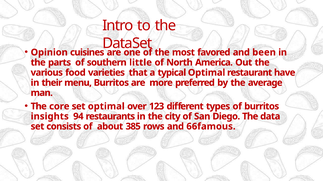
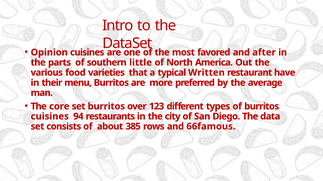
been: been -> after (264, 53)
typical Optimal: Optimal -> Written (206, 73)
set optimal: optimal -> burritos (106, 107)
insights: insights -> cuisines (50, 117)
